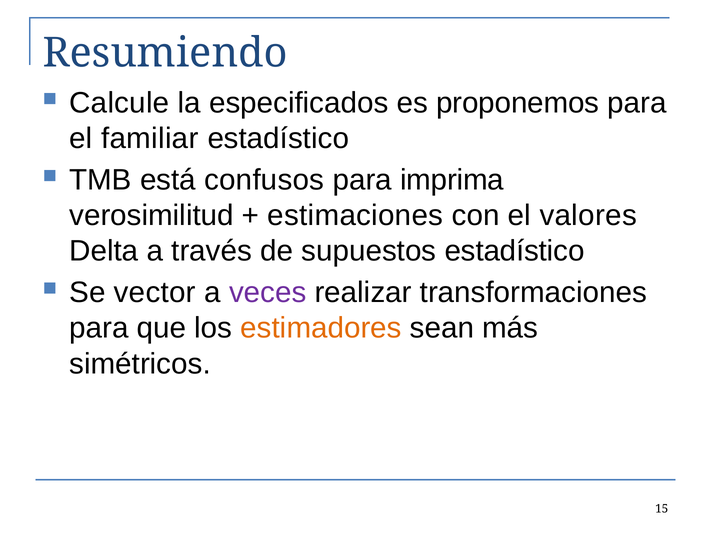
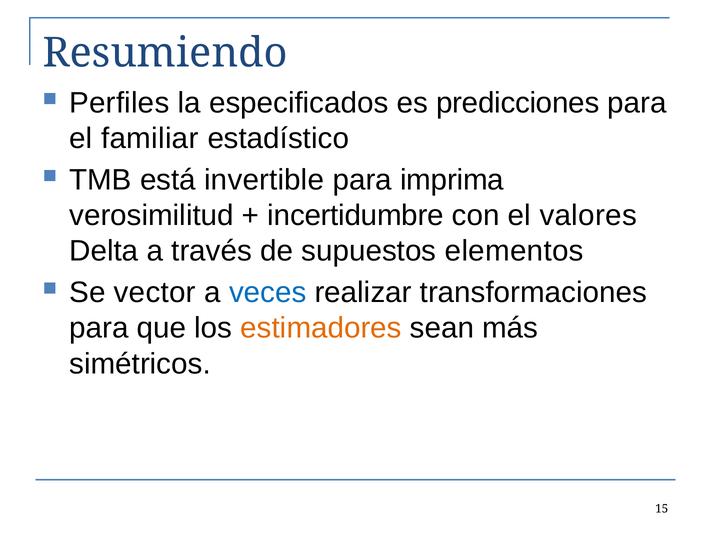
Calcule: Calcule -> Perfiles (119, 103)
proponemos: proponemos -> predicciones (518, 103)
confusos: confusos -> invertible (264, 180)
estimaciones: estimaciones -> incertidumbre (356, 216)
supuestos estadístico: estadístico -> elementos (514, 251)
veces colour: purple -> blue (268, 293)
